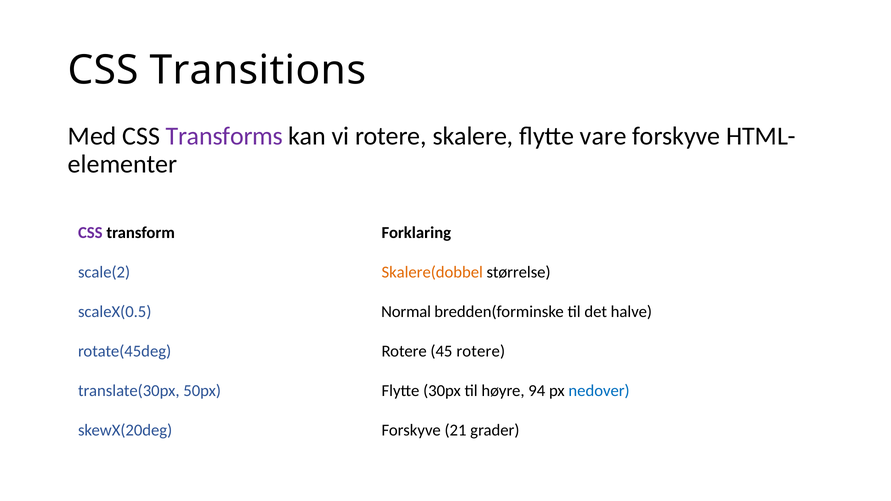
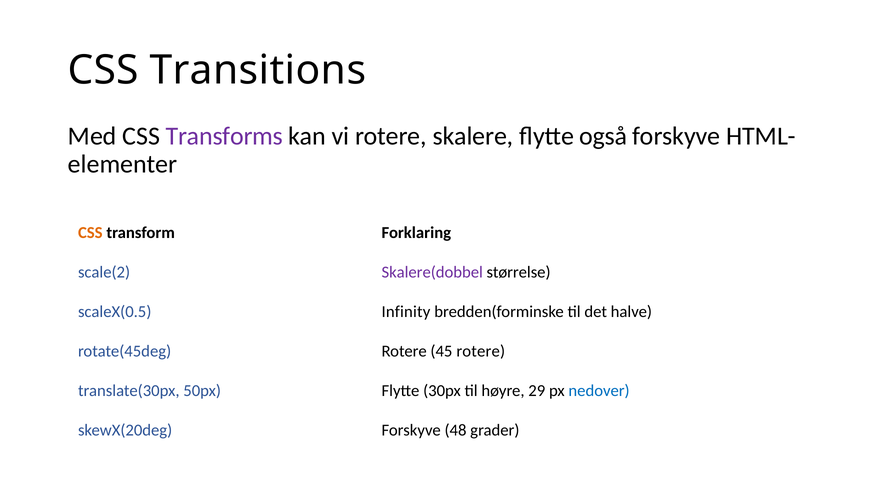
vare: vare -> også (603, 136)
CSS colour: purple -> orange (90, 233)
Skalere(dobbel colour: orange -> purple (432, 272)
Normal: Normal -> Infinity (406, 312)
94: 94 -> 29 (537, 391)
21: 21 -> 48 (455, 431)
